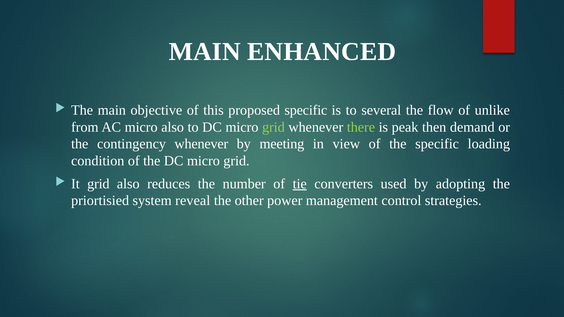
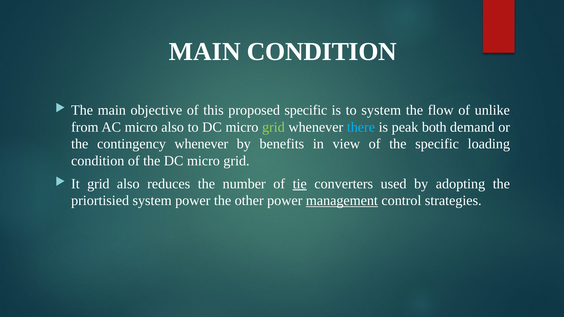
MAIN ENHANCED: ENHANCED -> CONDITION (322, 52)
to several: several -> system (381, 110)
there colour: light green -> light blue (361, 127)
then: then -> both (434, 127)
meeting: meeting -> benefits (282, 144)
system reveal: reveal -> power (193, 201)
management underline: none -> present (342, 201)
